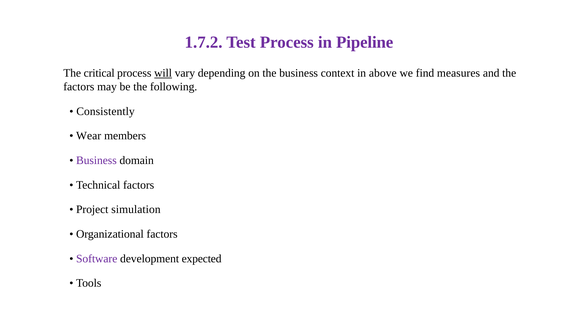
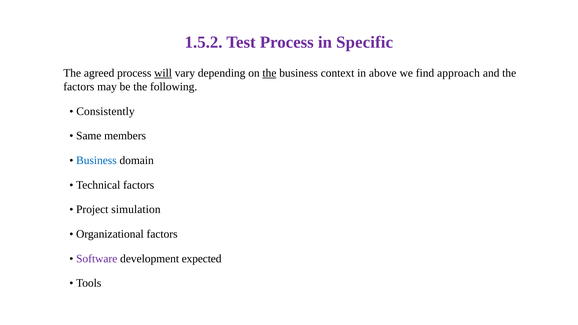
1.7.2: 1.7.2 -> 1.5.2 (204, 42)
Pipeline: Pipeline -> Specific (365, 42)
critical: critical -> agreed (99, 73)
the underline: none -> present (269, 73)
measures: measures -> approach (458, 73)
Wear: Wear -> Same (89, 136)
Business colour: purple -> blue (96, 160)
